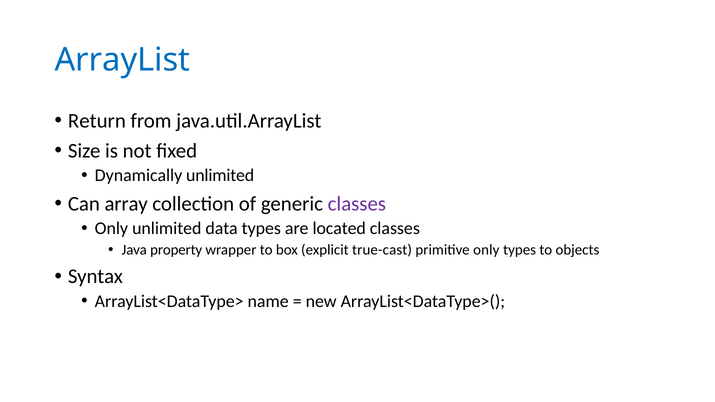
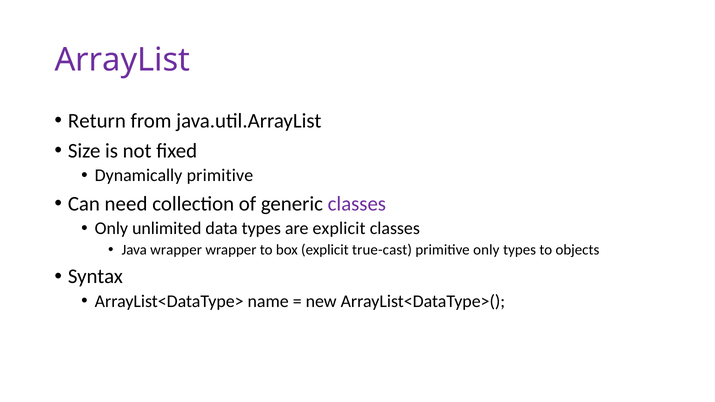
ArrayList colour: blue -> purple (122, 60)
Dynamically unlimited: unlimited -> primitive (220, 176)
array: array -> need (126, 204)
are located: located -> explicit (339, 229)
Java property: property -> wrapper (176, 250)
